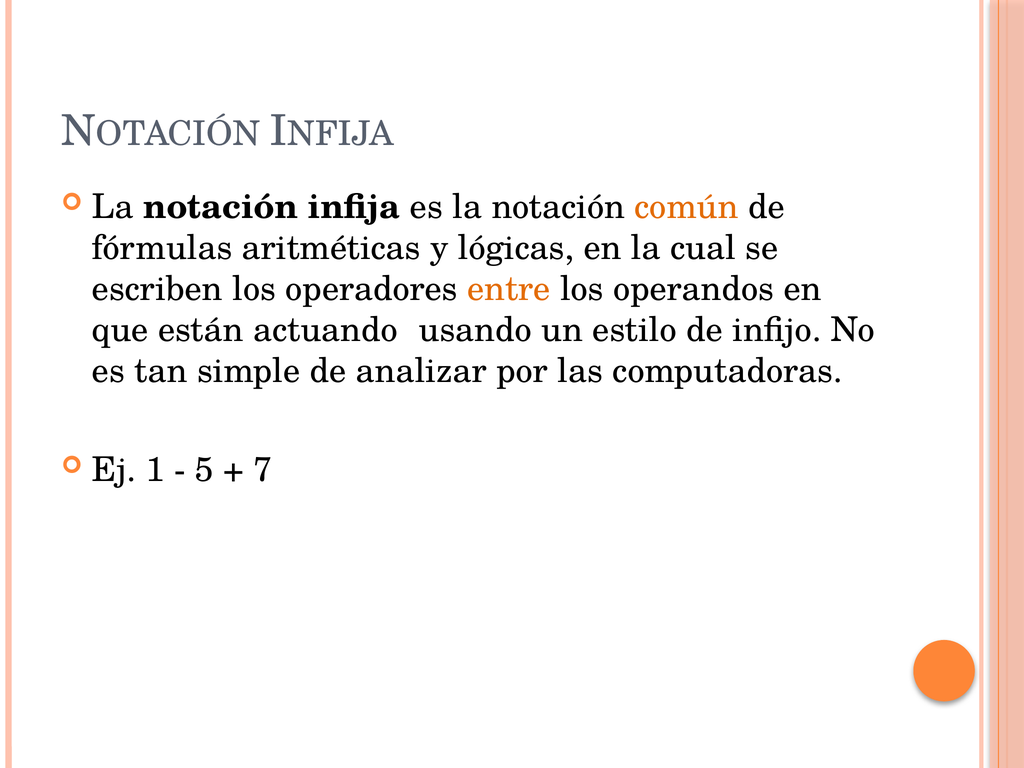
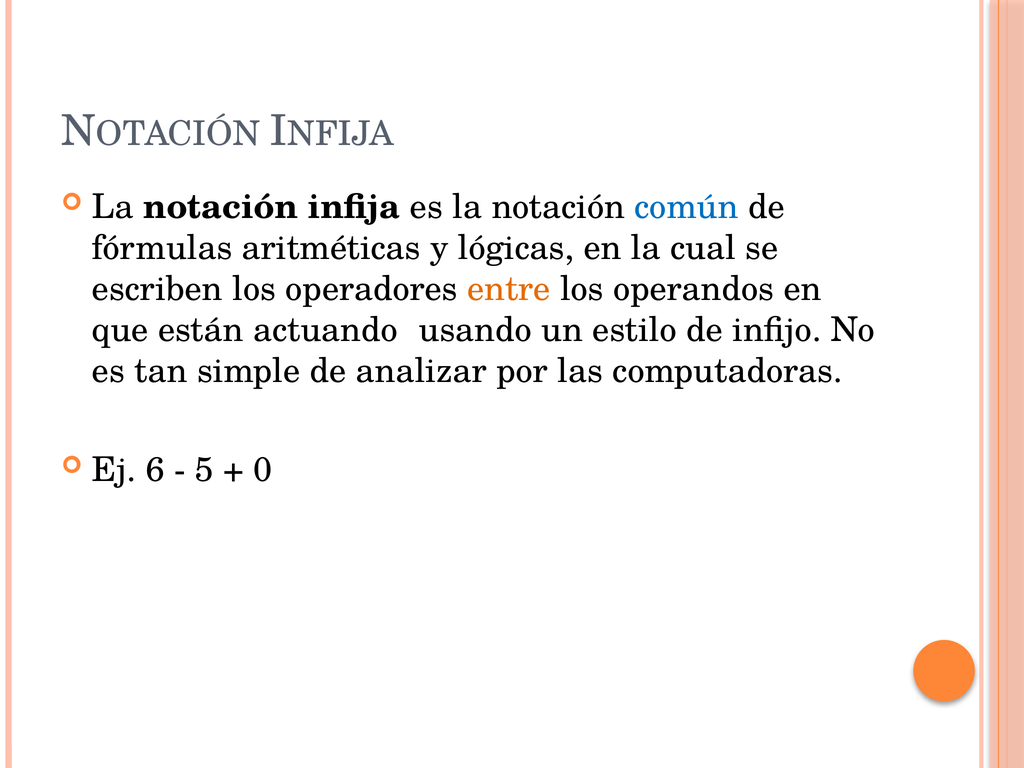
común colour: orange -> blue (686, 207)
1: 1 -> 6 (155, 470)
7: 7 -> 0 (263, 470)
